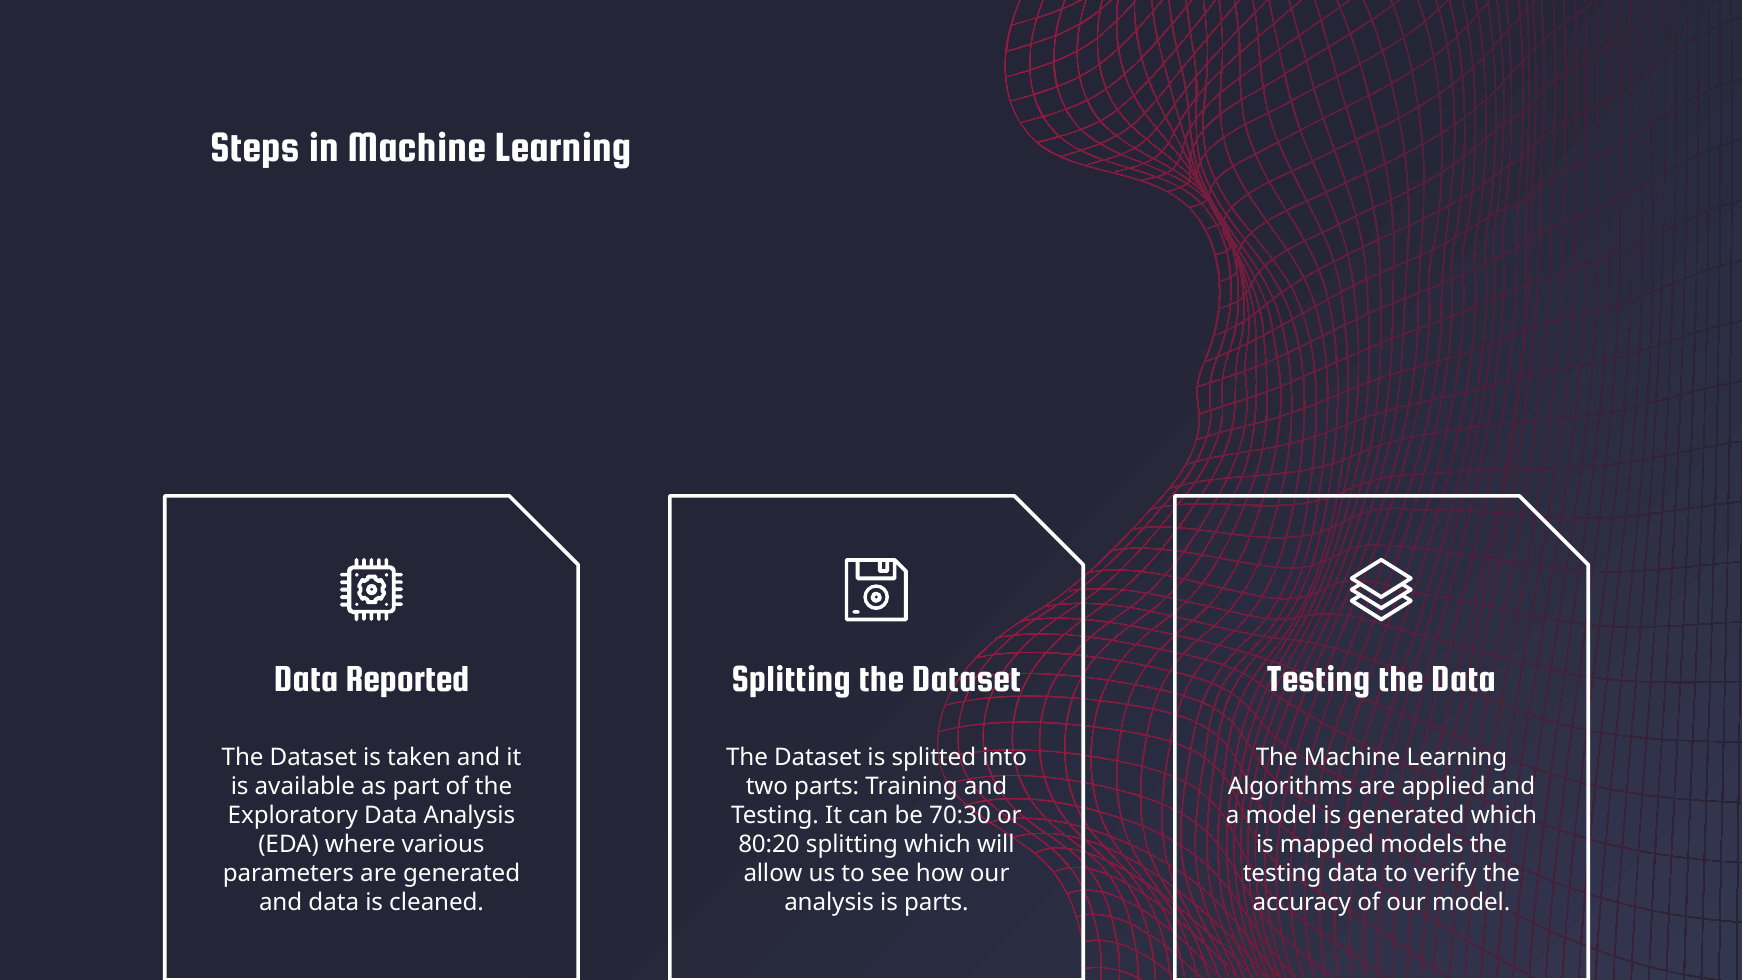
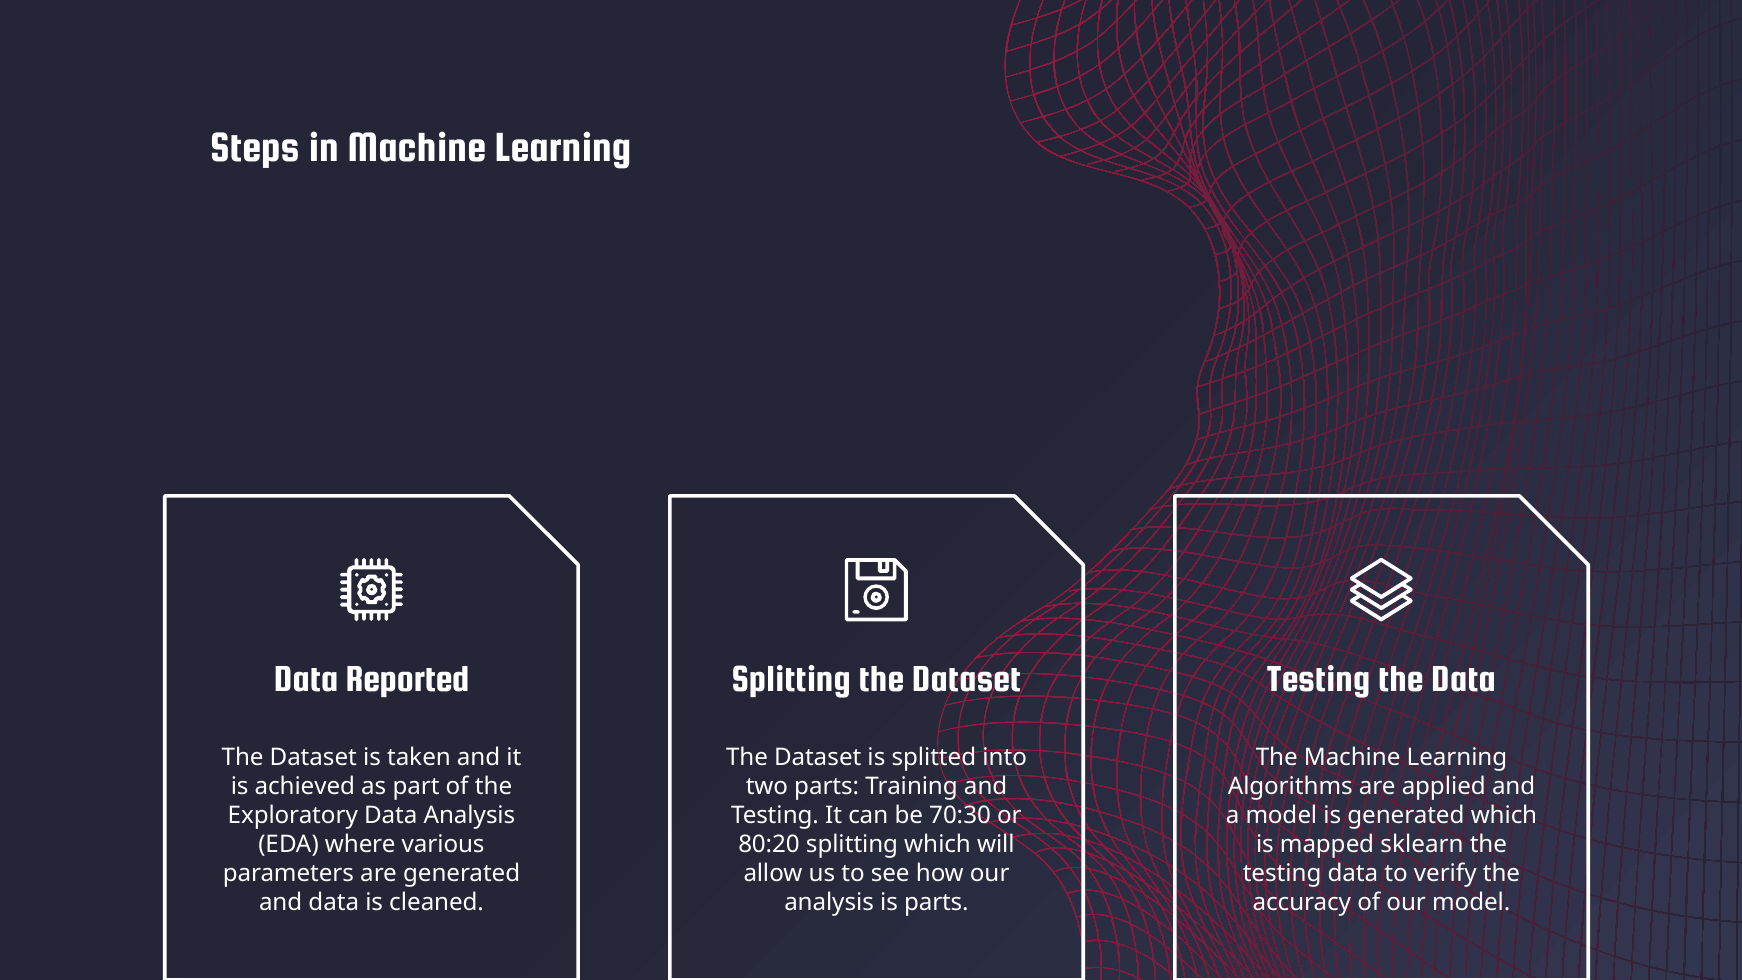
available: available -> achieved (305, 786)
models: models -> sklearn (1422, 844)
